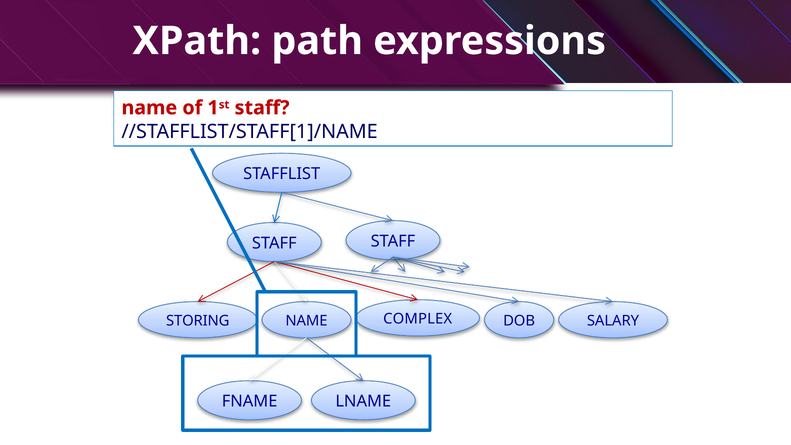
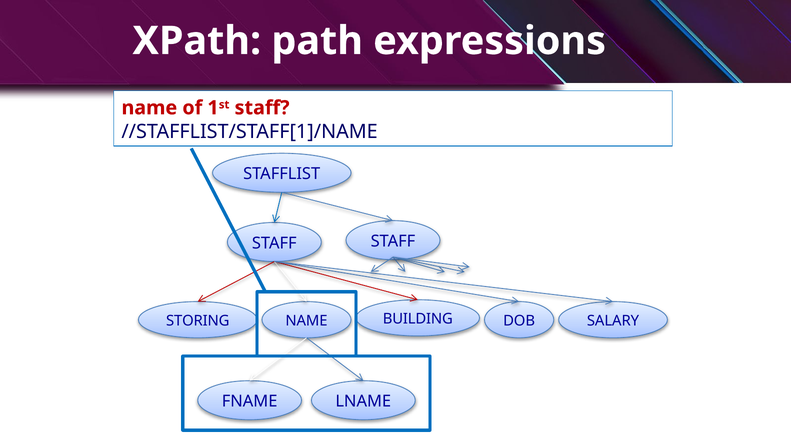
COMPLEX: COMPLEX -> BUILDING (418, 319)
